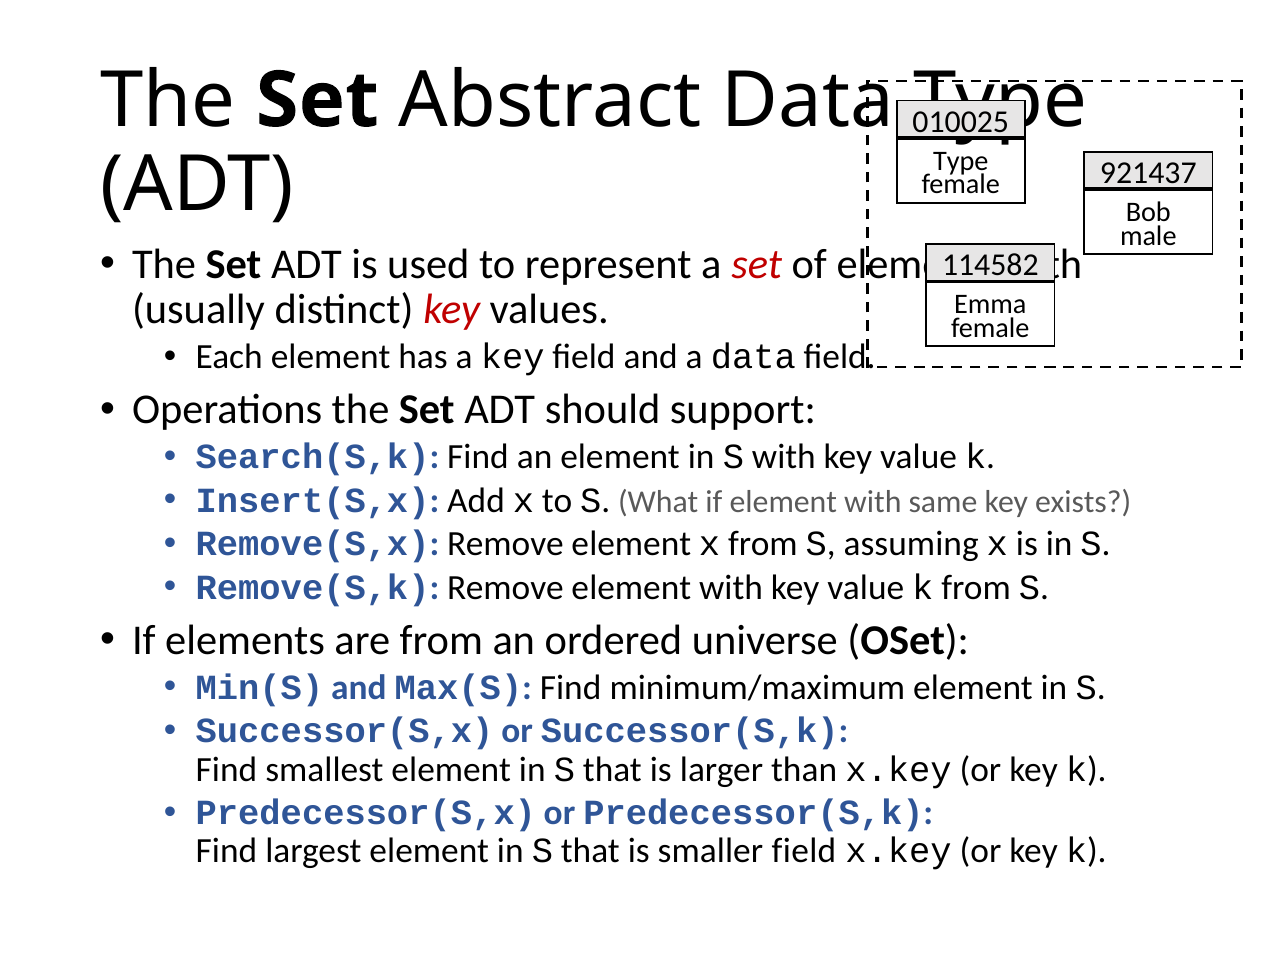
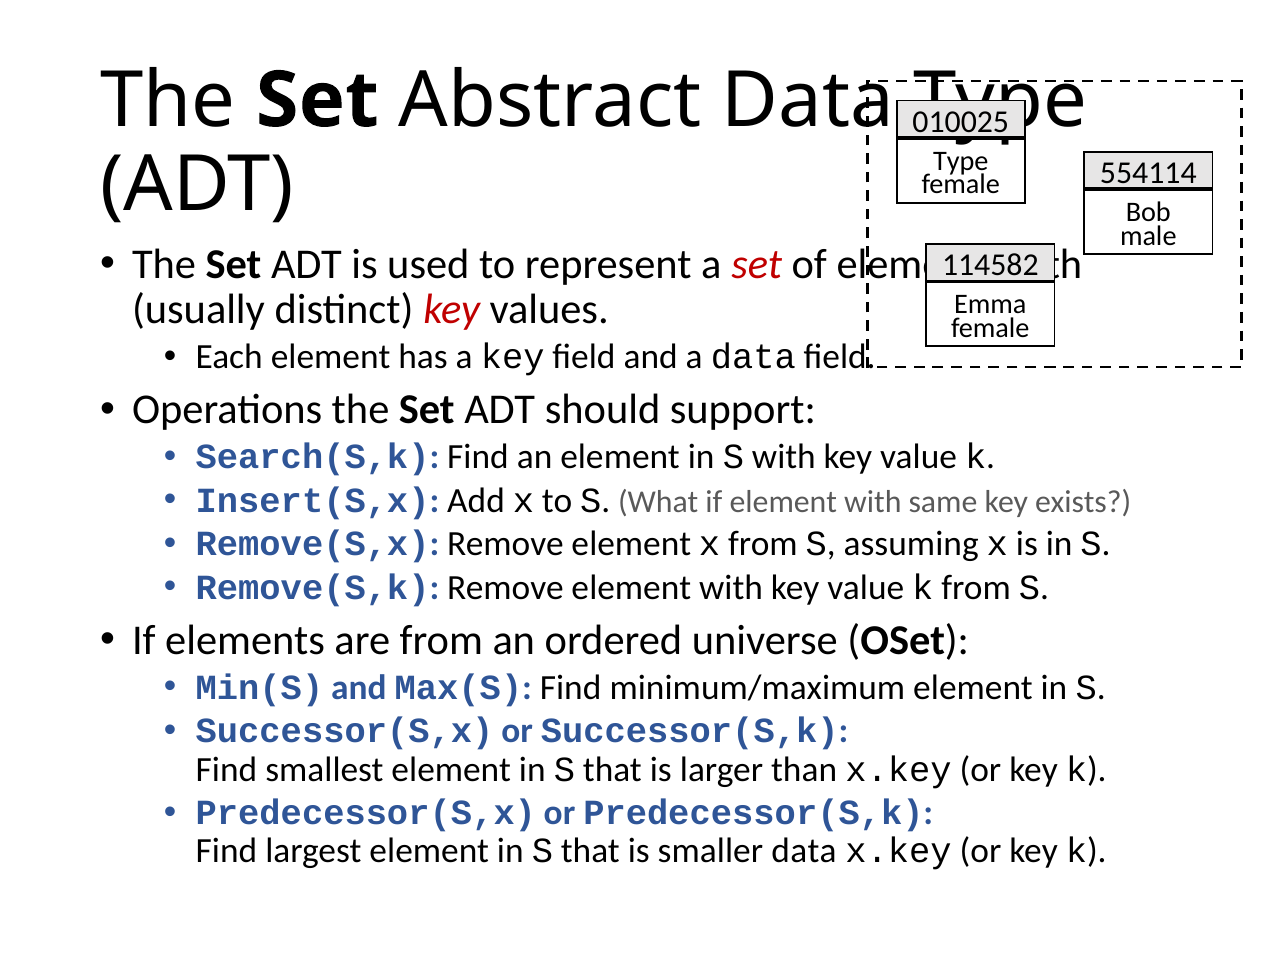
921437: 921437 -> 554114 (1148, 173)
smaller field: field -> data (804, 852)
